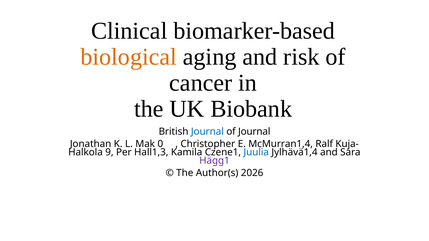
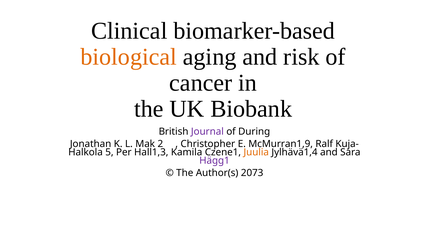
Journal colour: blue -> purple (207, 132)
of Journal: Journal -> During (254, 132)
0: 0 -> 2 (160, 144)
McMurran1,4: McMurran1,4 -> McMurran1,9 (281, 144)
9: 9 -> 5 (109, 152)
Juulia colour: blue -> orange (256, 152)
2026: 2026 -> 2073 (252, 173)
